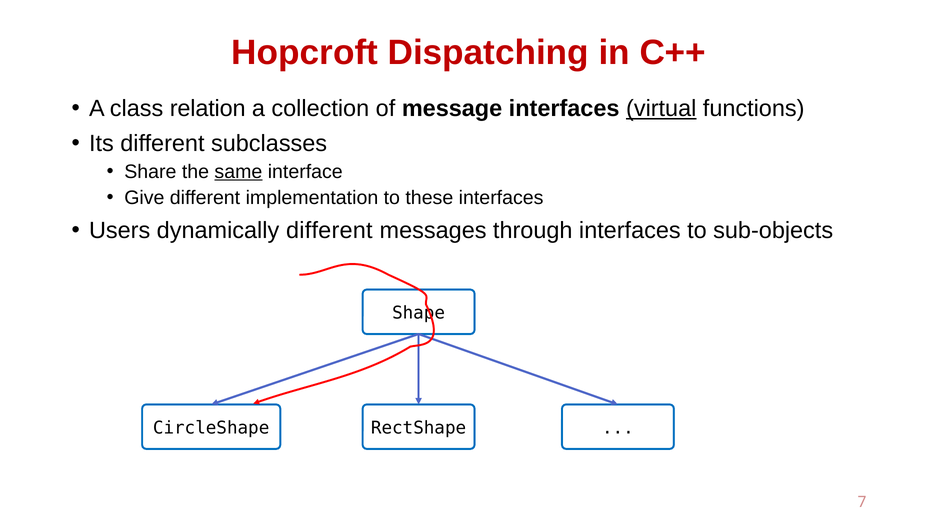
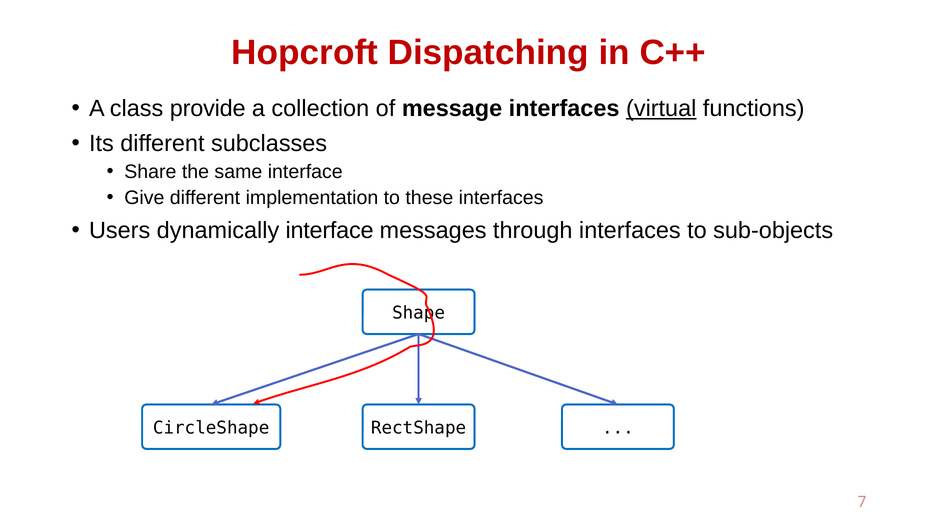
relation: relation -> provide (208, 109)
same underline: present -> none (238, 172)
dynamically different: different -> interface (330, 231)
